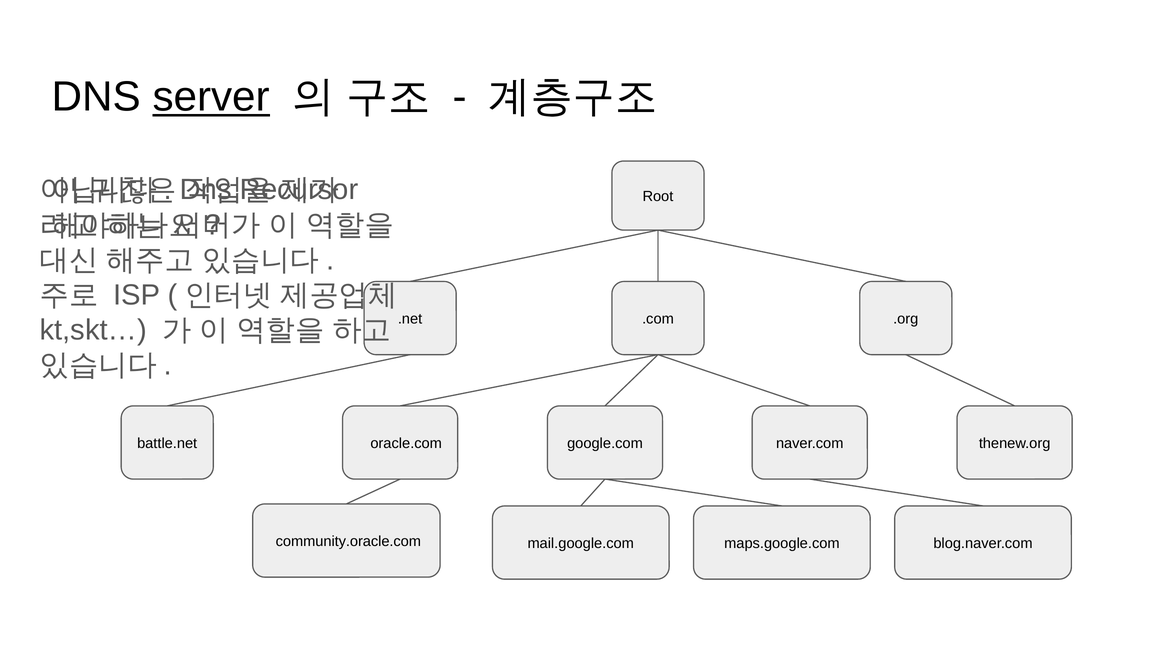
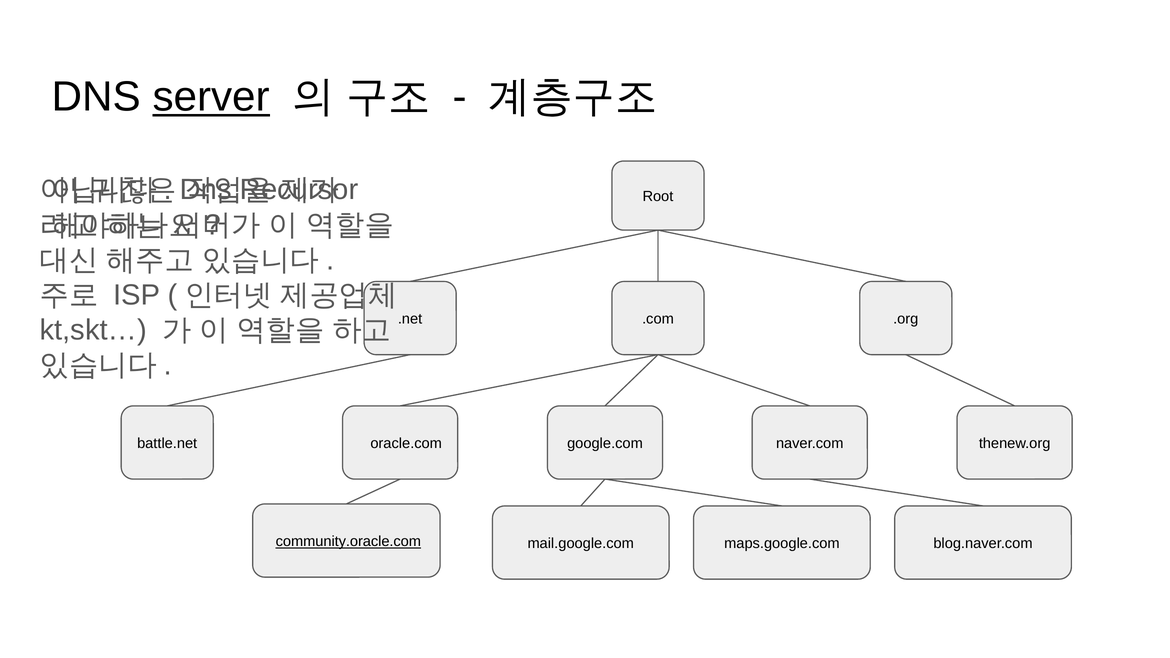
community.oracle.com underline: none -> present (348, 542)
